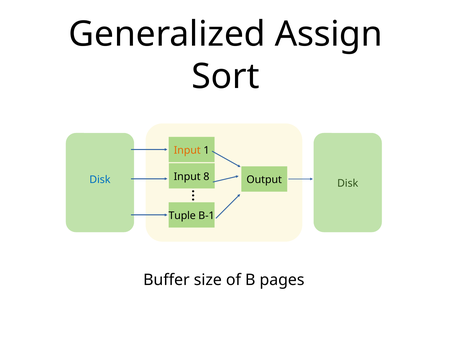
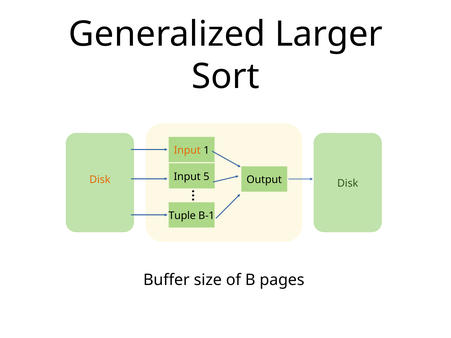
Assign: Assign -> Larger (329, 34)
8: 8 -> 5 (206, 177)
Disk colour: blue -> orange (100, 180)
